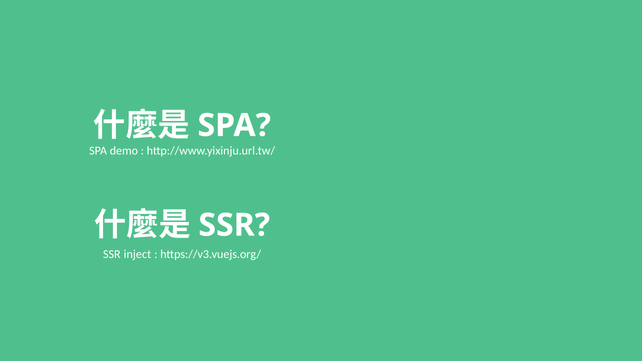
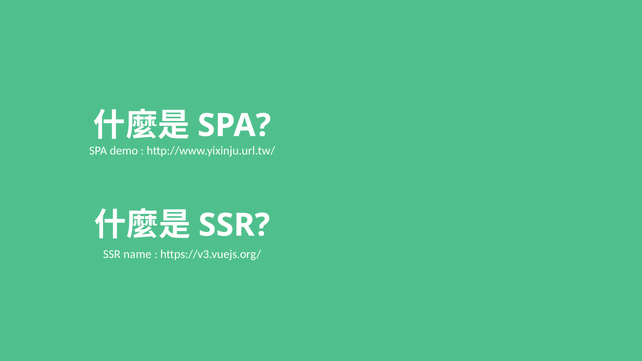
inject: inject -> name (137, 254)
